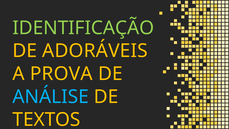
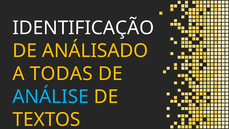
IDENTIFICAÇÃO colour: light green -> white (83, 28)
ADORÁVEIS: ADORÁVEIS -> ANÁLISADO (95, 51)
PROVA: PROVA -> TODAS (61, 74)
